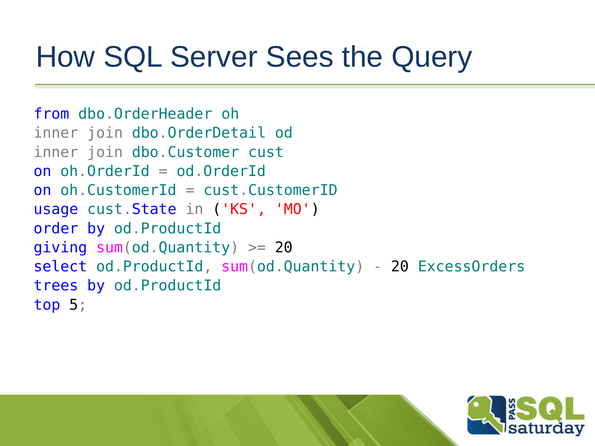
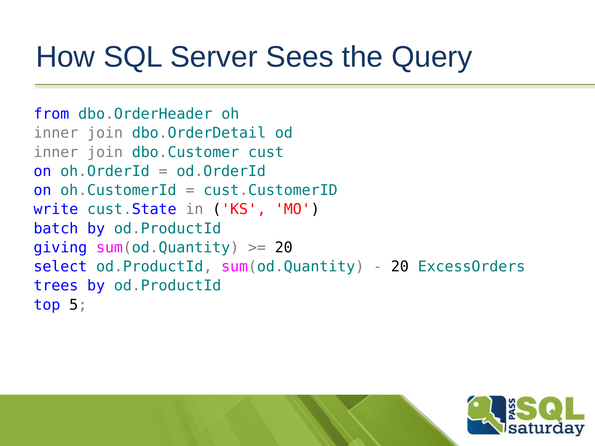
usage: usage -> write (56, 210)
order: order -> batch (56, 229)
